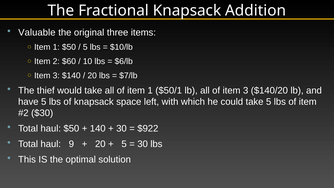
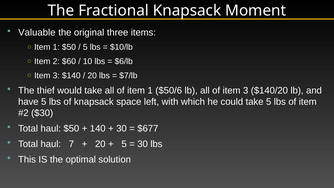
Addition: Addition -> Moment (256, 11)
$50/1: $50/1 -> $50/6 (169, 90)
$922: $922 -> $677 (148, 128)
9: 9 -> 7 (71, 144)
